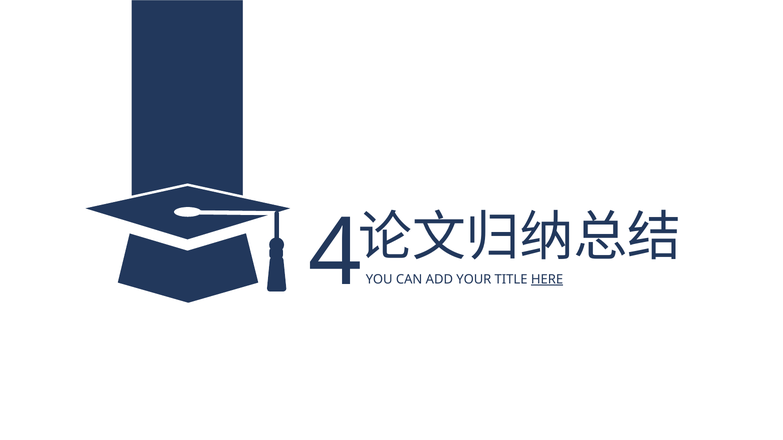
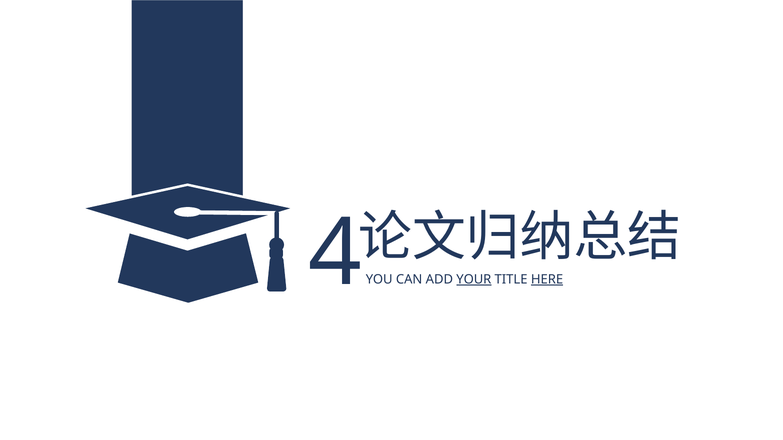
YOUR underline: none -> present (474, 280)
